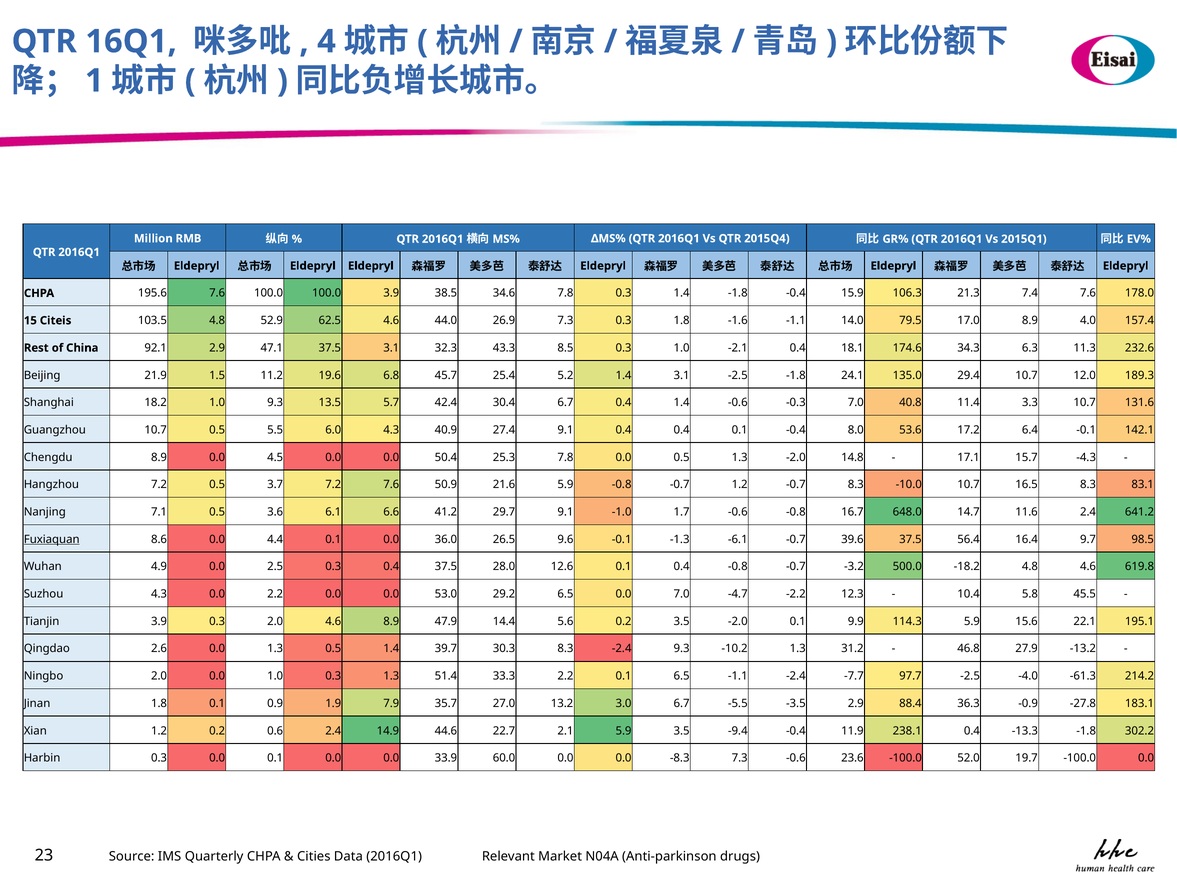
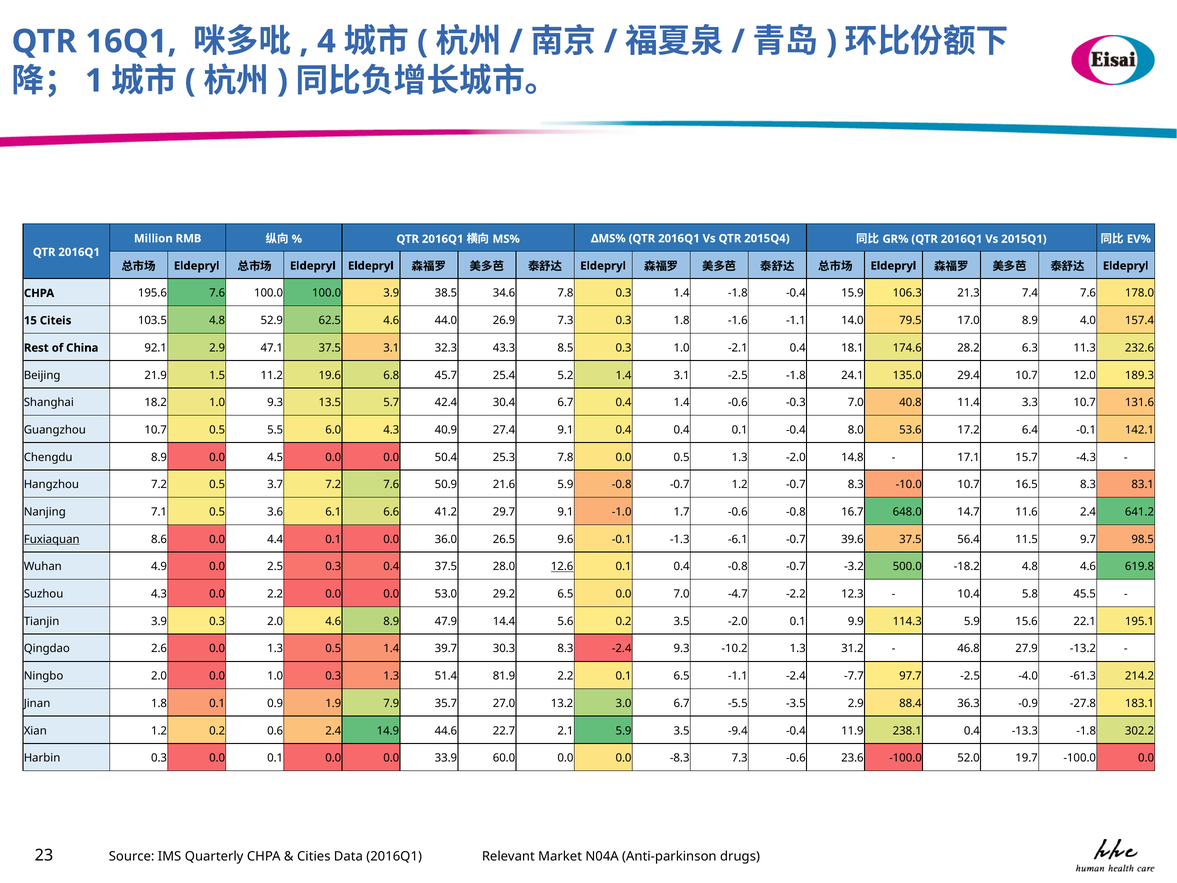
34.3: 34.3 -> 28.2 (969, 348)
16.4: 16.4 -> 11.5 (1027, 539)
12.6 underline: none -> present (562, 567)
33.3: 33.3 -> 81.9 (504, 676)
